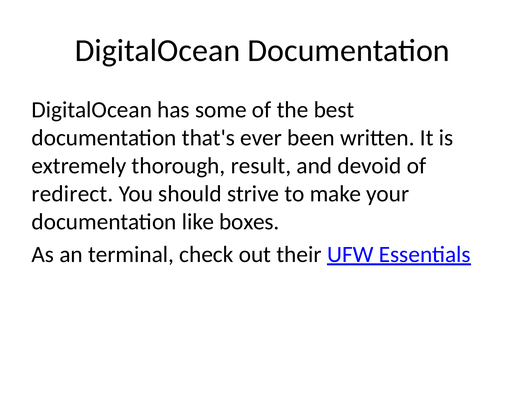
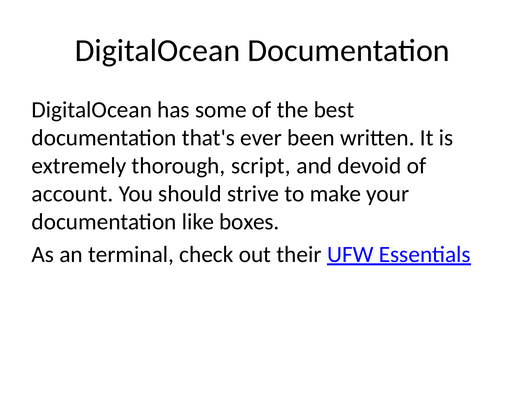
result: result -> script (261, 166)
redirect: redirect -> account (72, 194)
